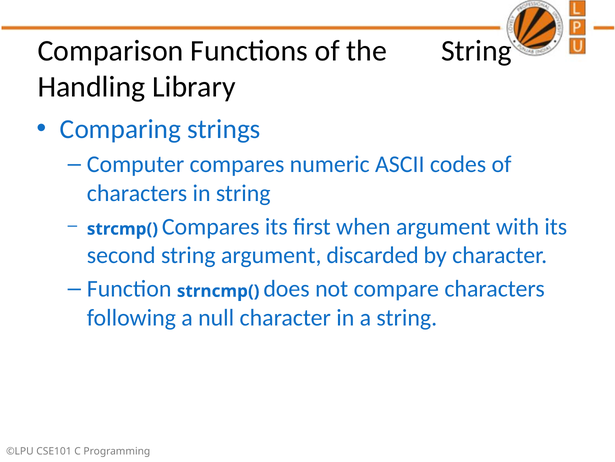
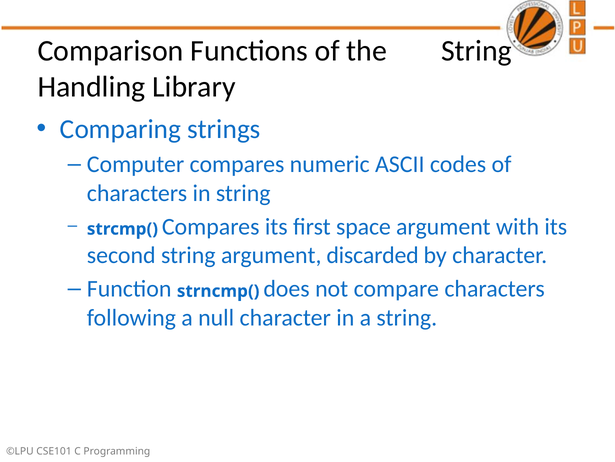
when: when -> space (363, 226)
